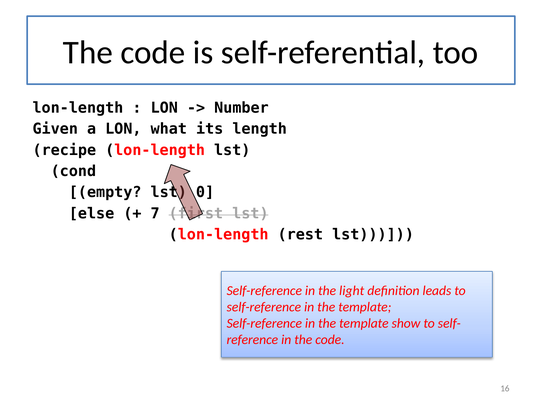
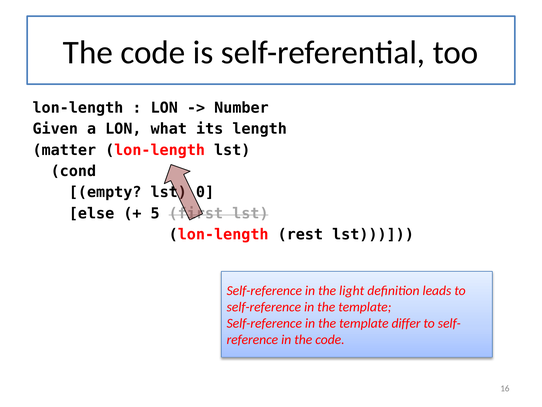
recipe: recipe -> matter (64, 150)
7: 7 -> 5 (155, 213)
show: show -> differ (406, 323)
